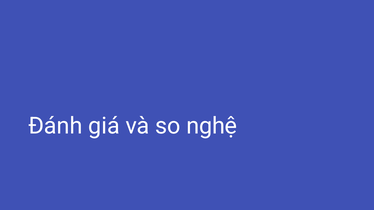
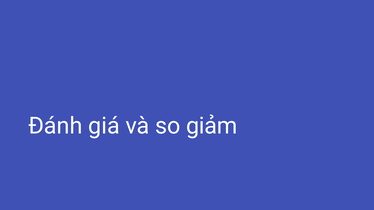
nghệ: nghệ -> giảm (212, 126)
